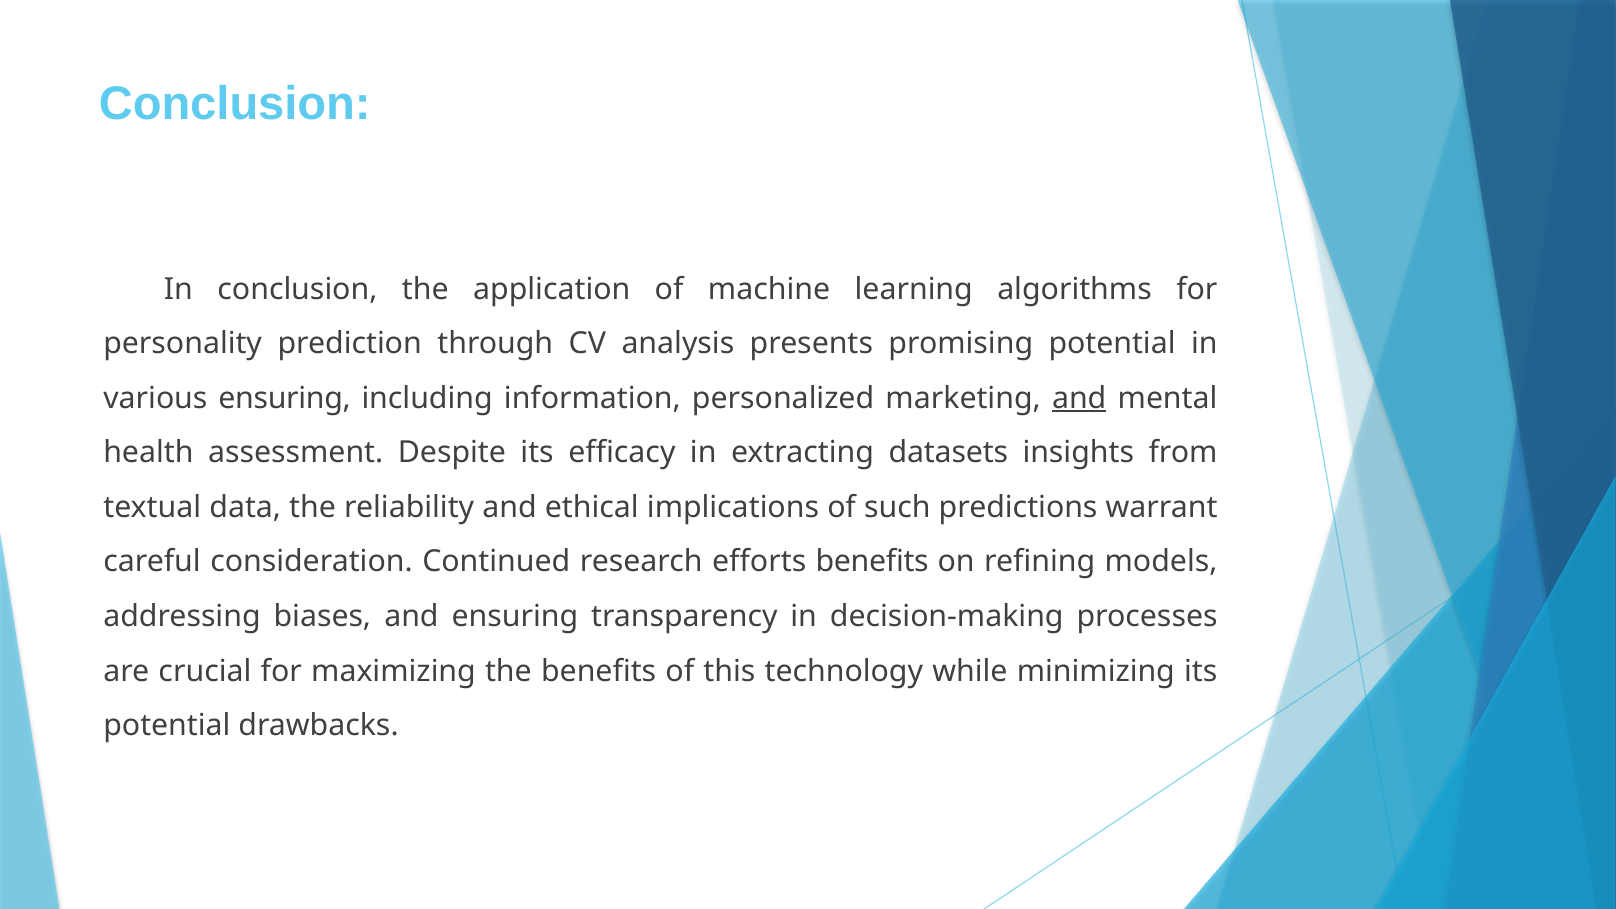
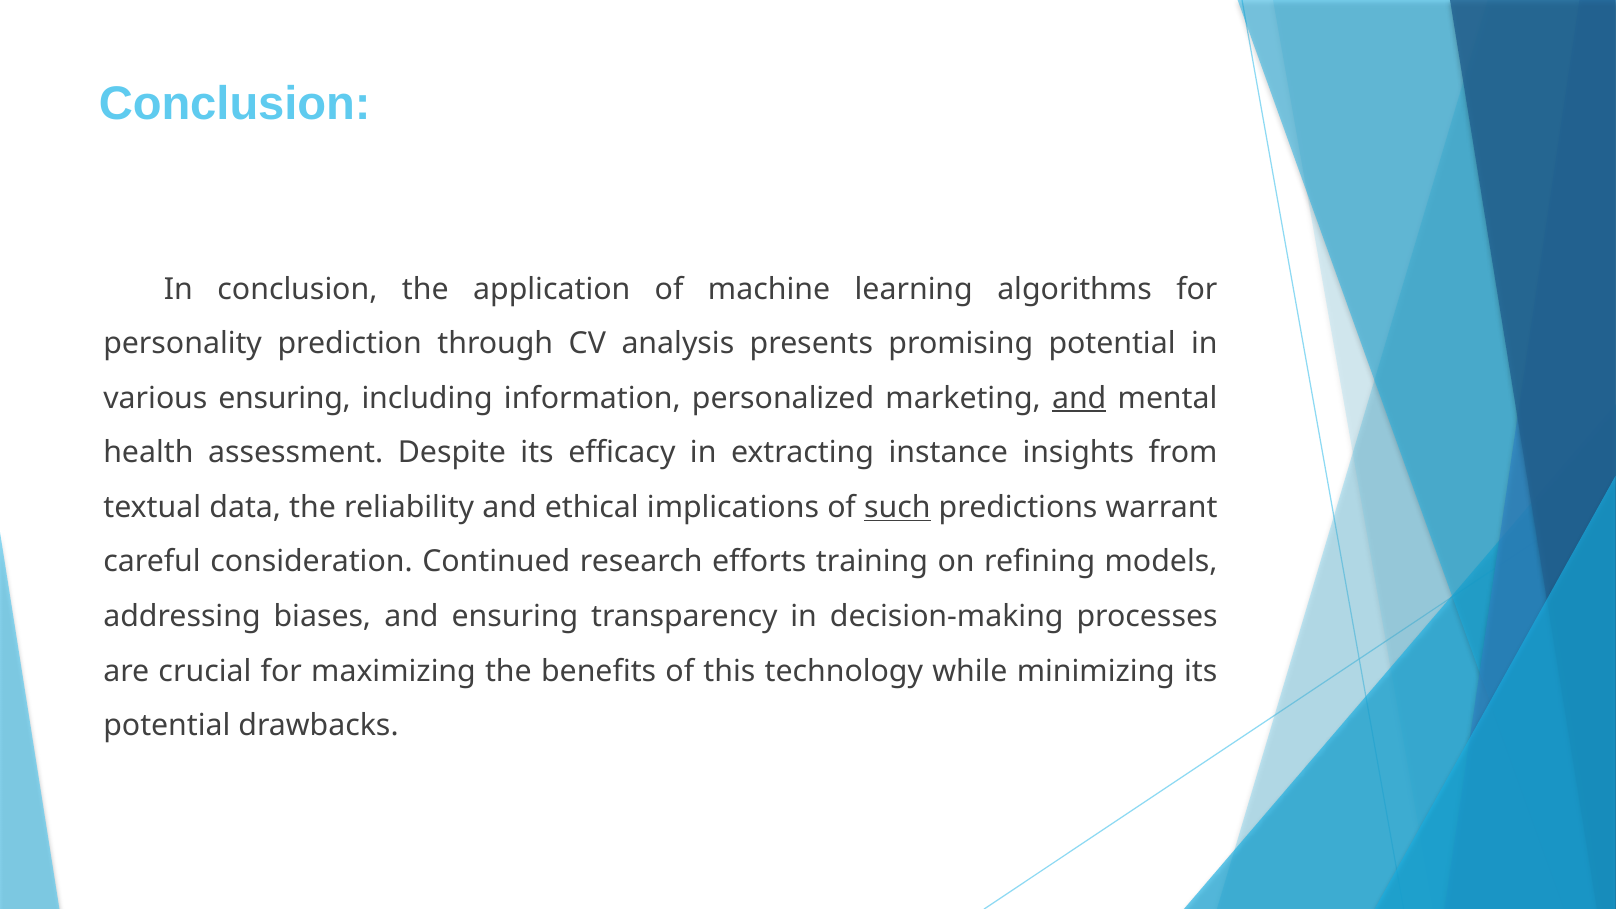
datasets: datasets -> instance (948, 453)
such underline: none -> present (897, 507)
efforts benefits: benefits -> training (872, 562)
